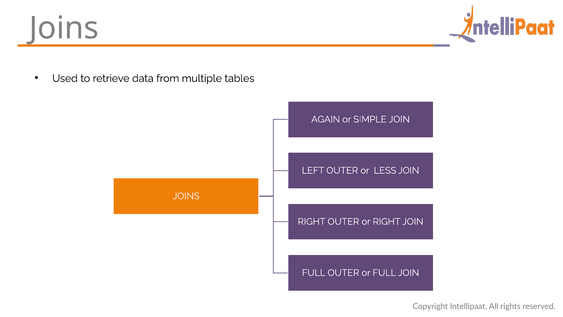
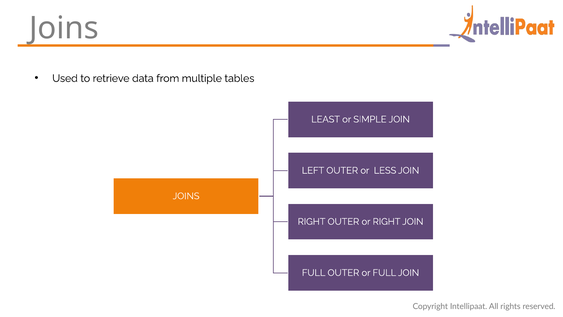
AGAIN: AGAIN -> LEAST (326, 119)
